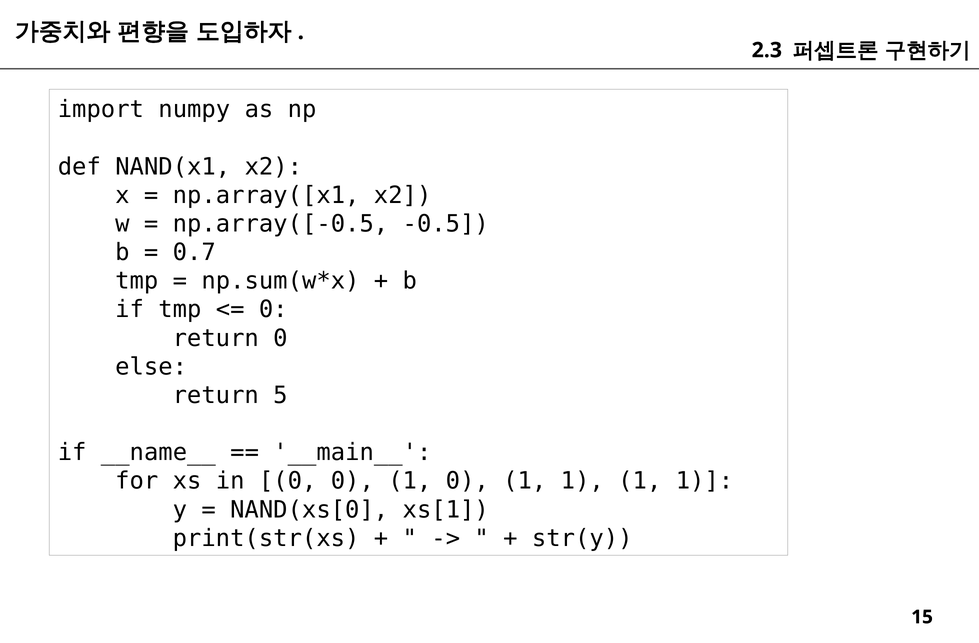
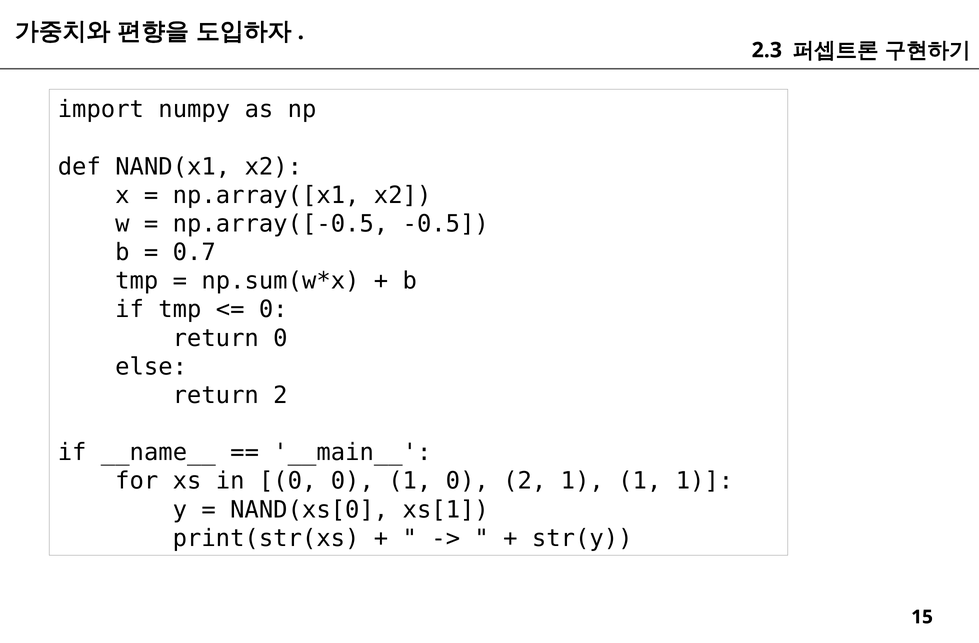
return 5: 5 -> 2 (280, 395)
1 0 1: 1 -> 2 (525, 481)
